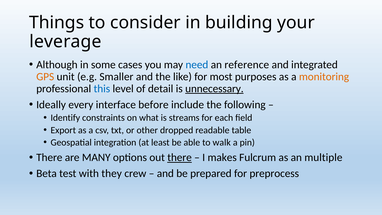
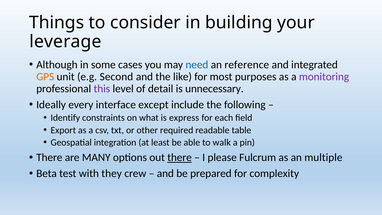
Smaller: Smaller -> Second (116, 77)
monitoring colour: orange -> purple (324, 77)
this colour: blue -> purple (102, 89)
unnecessary underline: present -> none (214, 89)
before: before -> except (153, 105)
streams: streams -> express (184, 118)
dropped: dropped -> required (177, 130)
makes: makes -> please (222, 157)
preprocess: preprocess -> complexity (274, 173)
